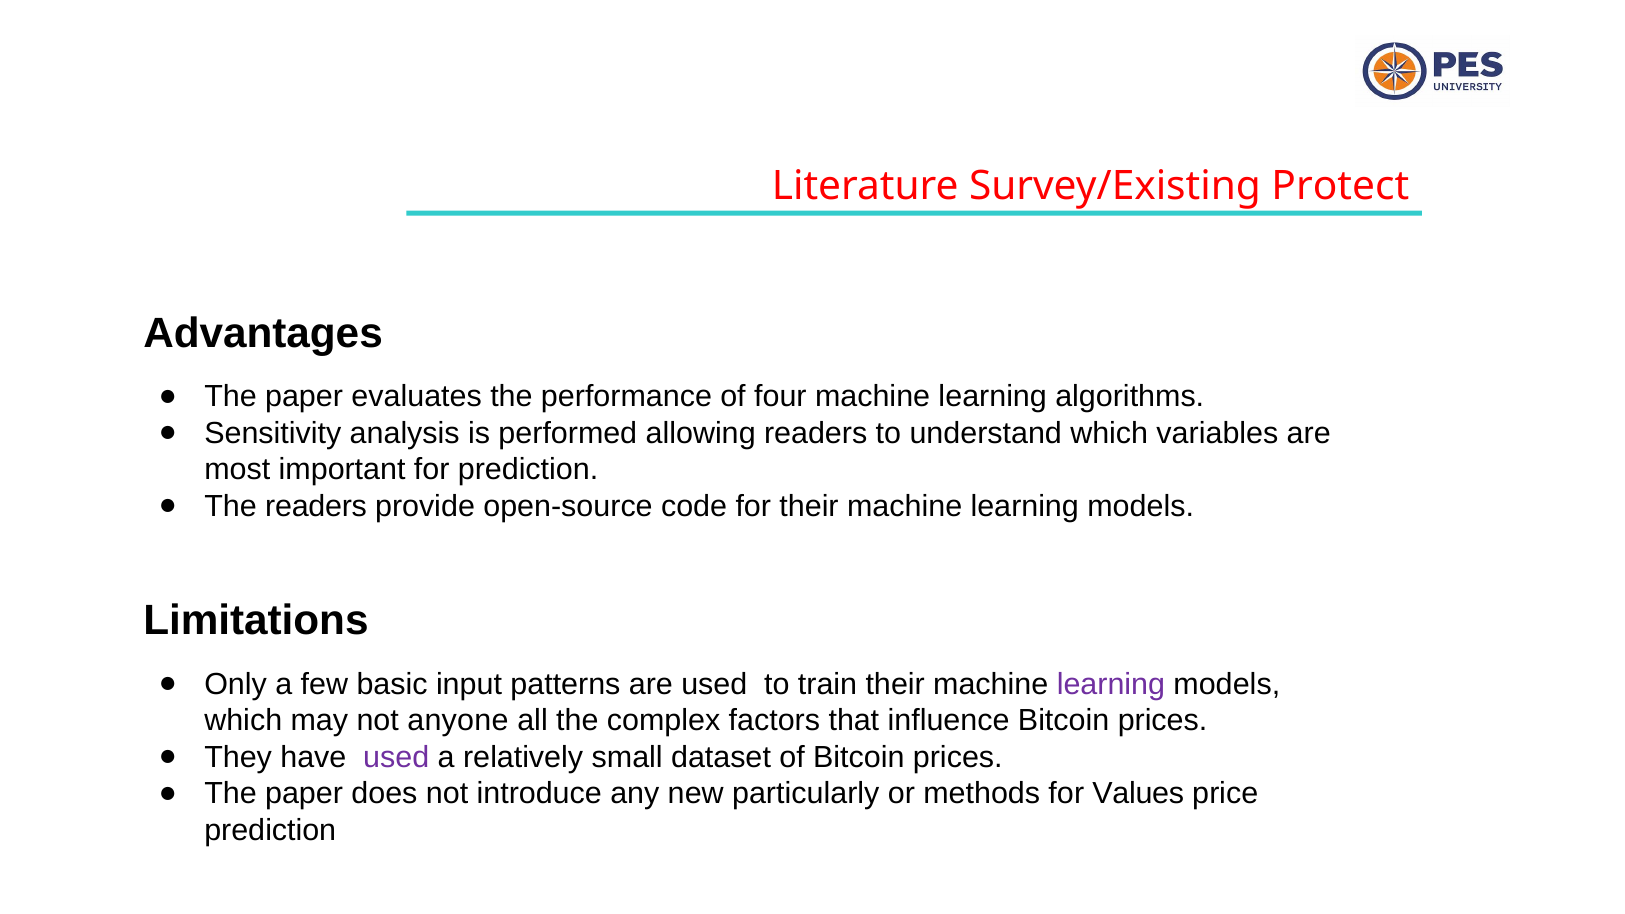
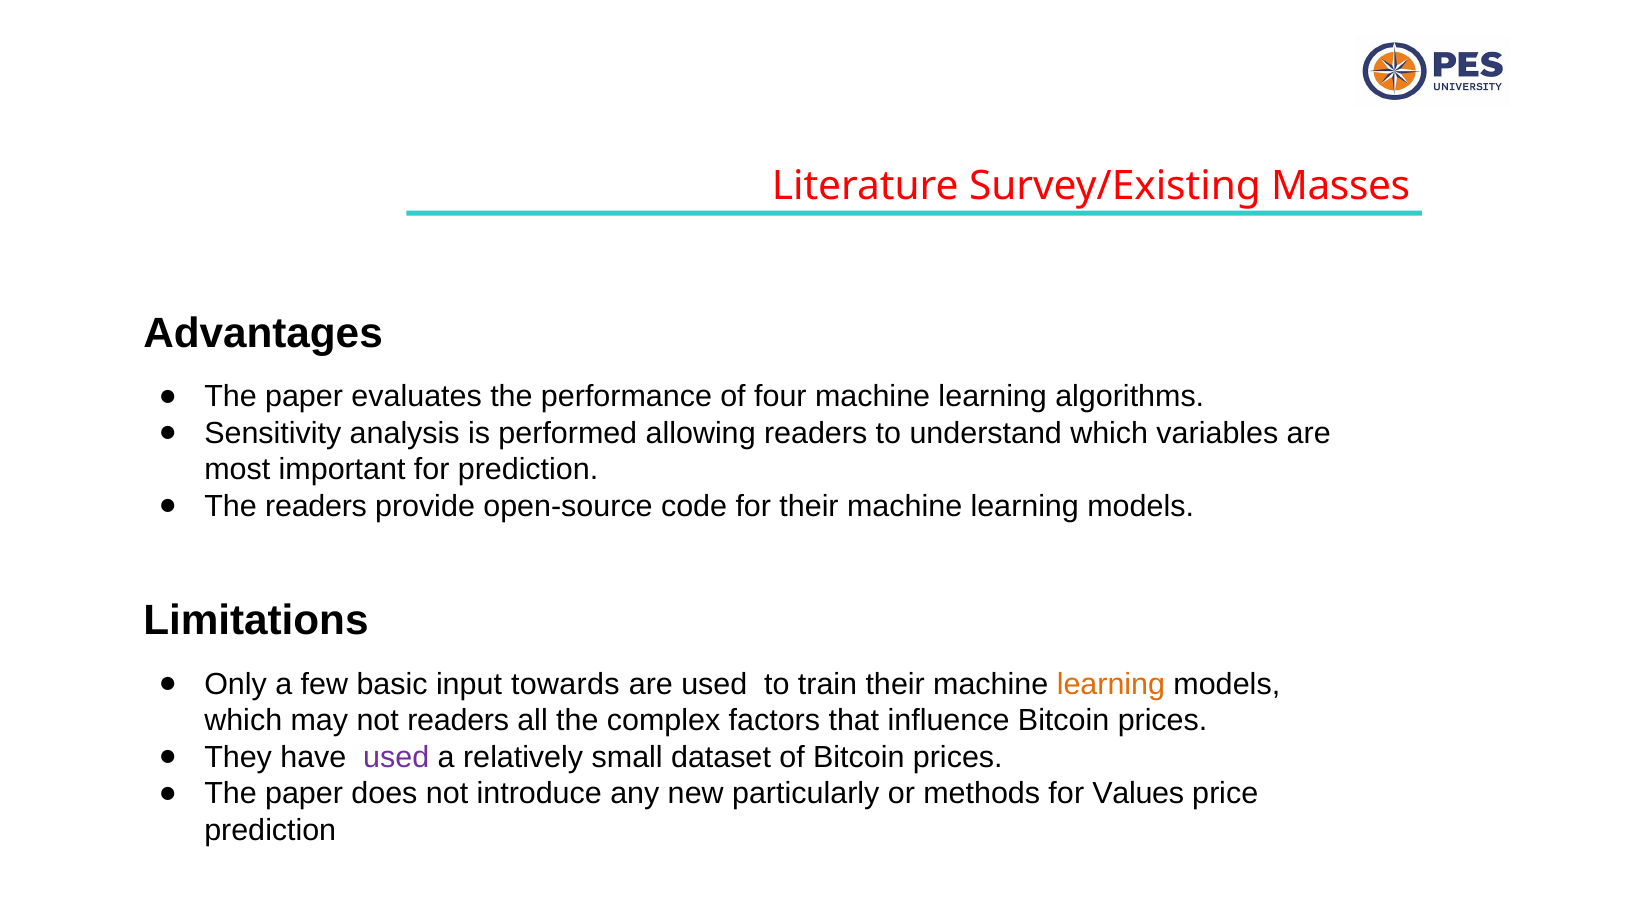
Protect: Protect -> Masses (1341, 186)
patterns: patterns -> towards (565, 684)
learning colour: purple -> orange (1111, 684)
not anyone: anyone -> readers (458, 721)
